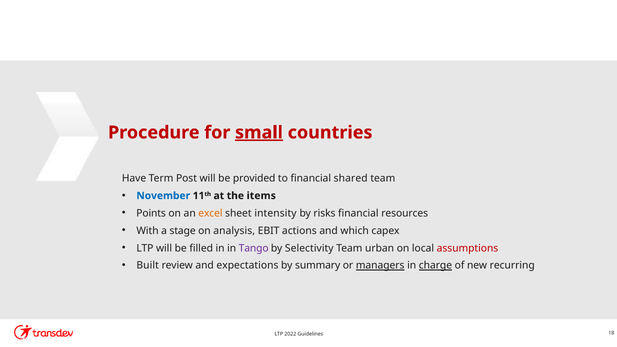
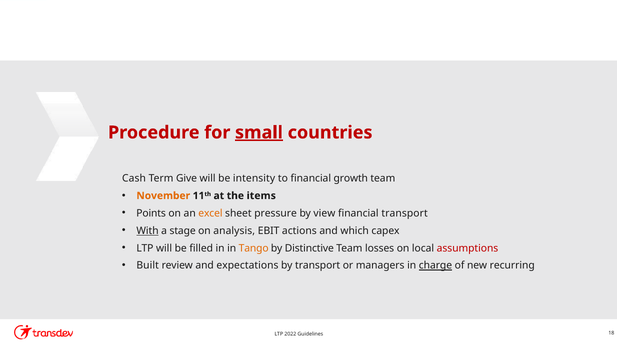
Have: Have -> Cash (134, 178)
Post: Post -> Give (186, 178)
provided: provided -> intensity (254, 178)
shared: shared -> growth (351, 178)
November colour: blue -> orange (163, 196)
intensity: intensity -> pressure (276, 213)
risks: risks -> view (324, 213)
financial resources: resources -> transport (405, 213)
With underline: none -> present (148, 231)
Tango colour: purple -> orange (254, 248)
Selectivity: Selectivity -> Distinctive (309, 248)
urban: urban -> losses (380, 248)
by summary: summary -> transport (318, 266)
managers underline: present -> none (380, 266)
